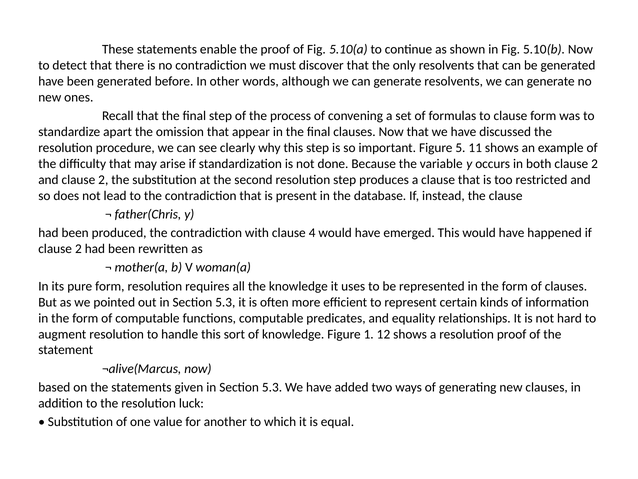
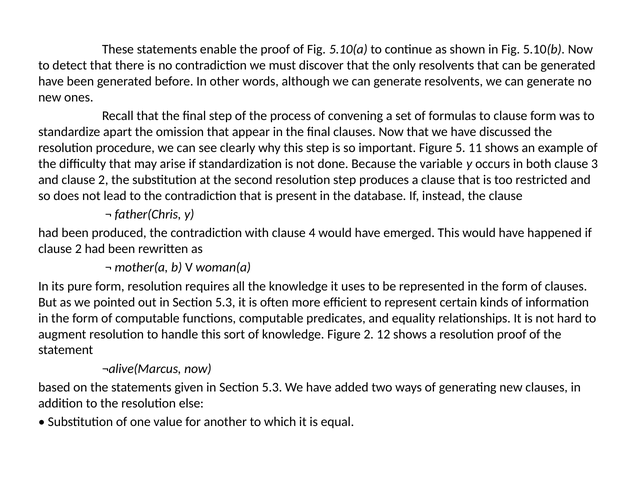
both clause 2: 2 -> 3 (595, 164)
Figure 1: 1 -> 2 (369, 334)
luck: luck -> else (191, 403)
